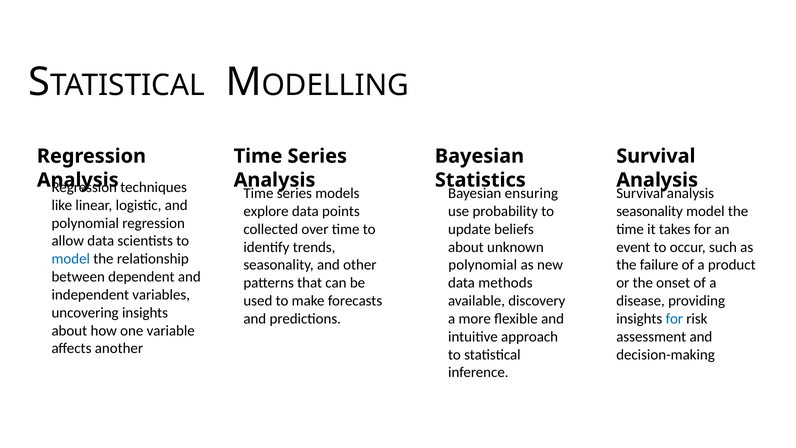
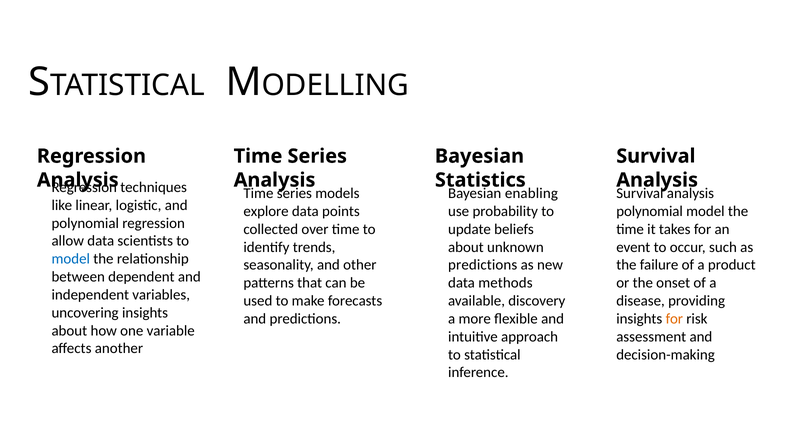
ensuring: ensuring -> enabling (531, 193)
seasonality: seasonality -> polynomial (650, 211)
polynomial: polynomial -> predictions (483, 265)
for colour: blue -> orange (674, 319)
